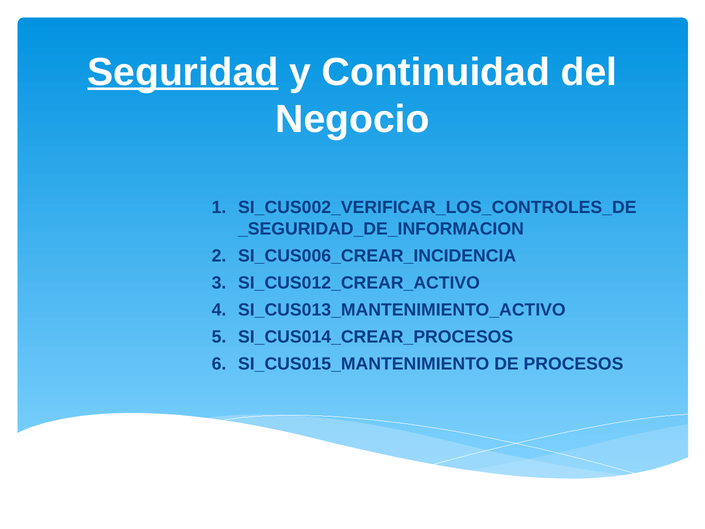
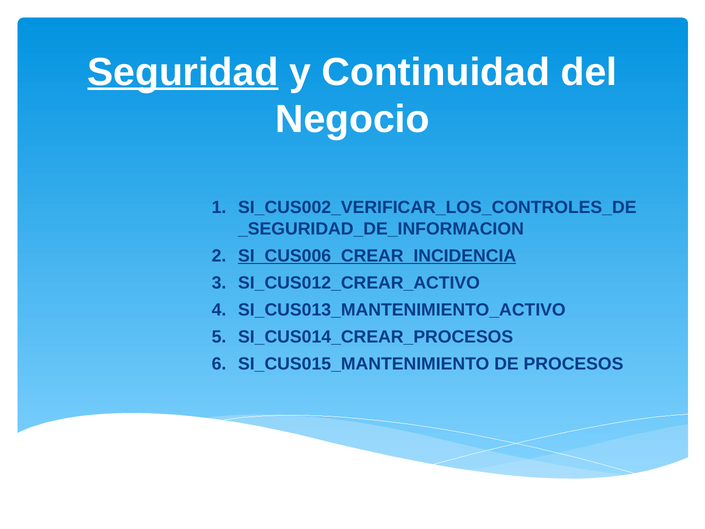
SI_CUS006_CREAR_INCIDENCIA underline: none -> present (377, 256)
